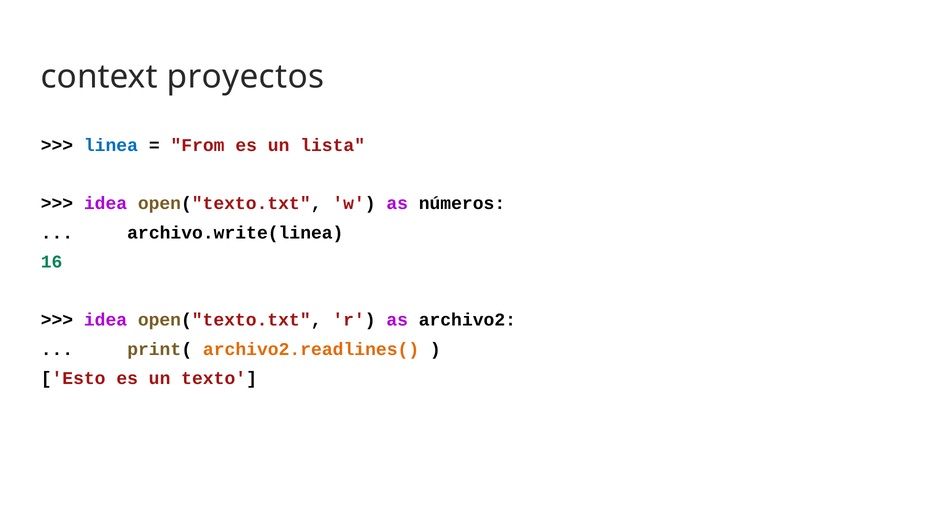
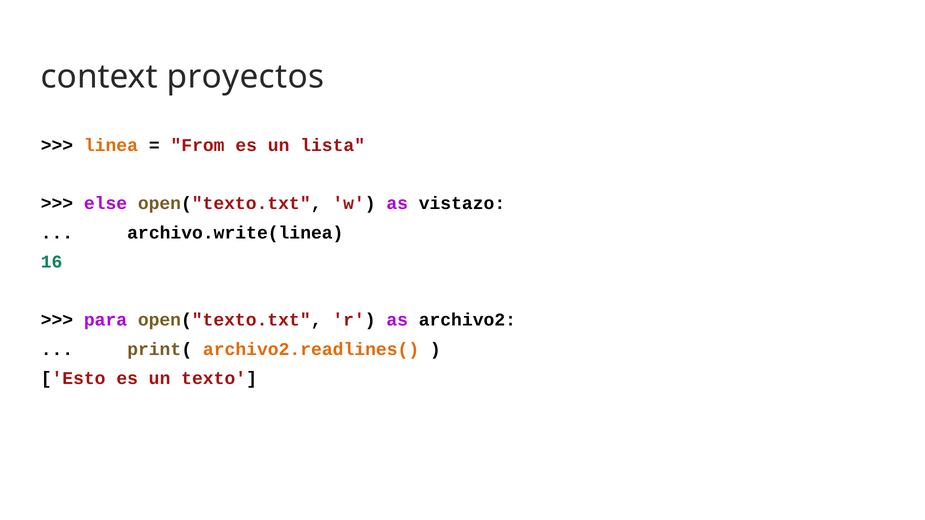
linea colour: blue -> orange (111, 145)
idea: idea -> else (106, 204)
números: números -> vistazo (462, 204)
idea: idea -> para (106, 320)
